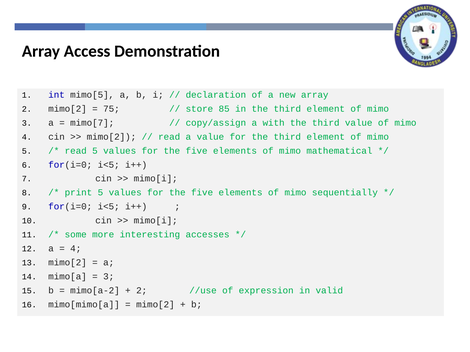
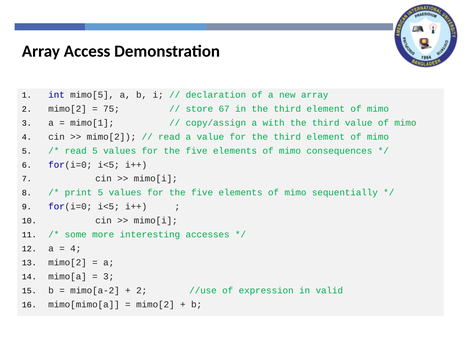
85: 85 -> 67 (224, 109)
mimo[7: mimo[7 -> mimo[1 (92, 123)
mathematical: mathematical -> consequences (339, 151)
